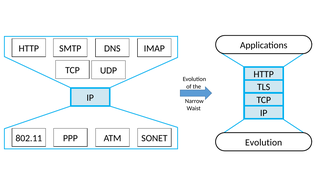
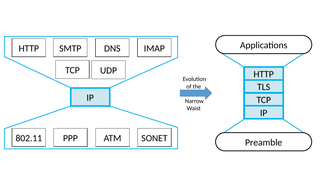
Evolution: Evolution -> Preamble (264, 142)
